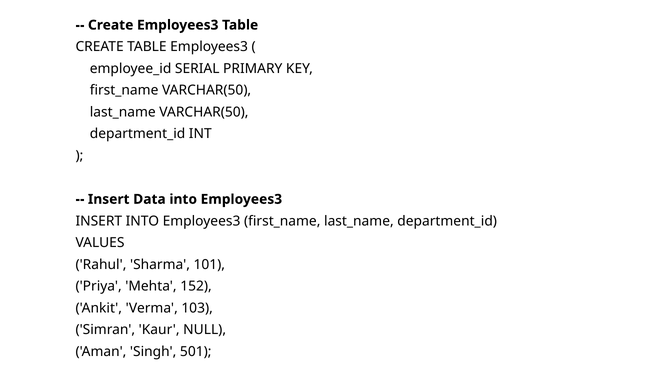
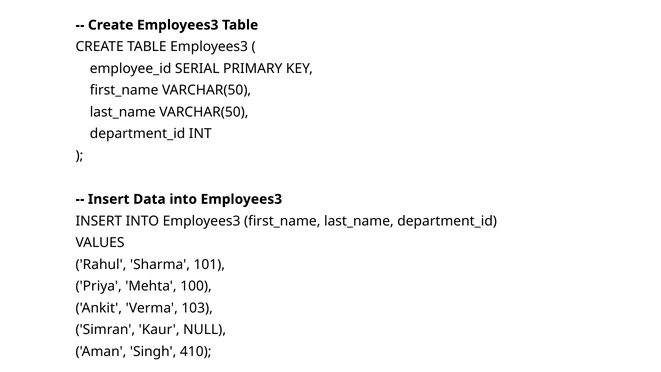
152: 152 -> 100 (196, 286)
501: 501 -> 410 (196, 351)
